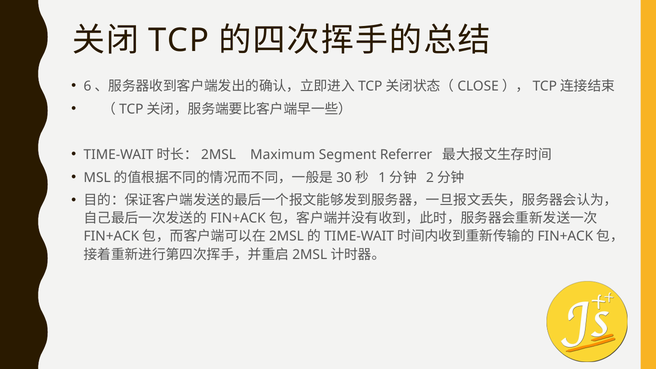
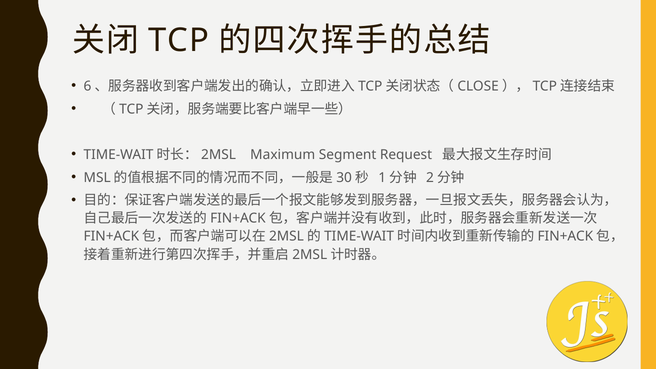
Referrer: Referrer -> Request (406, 155)
